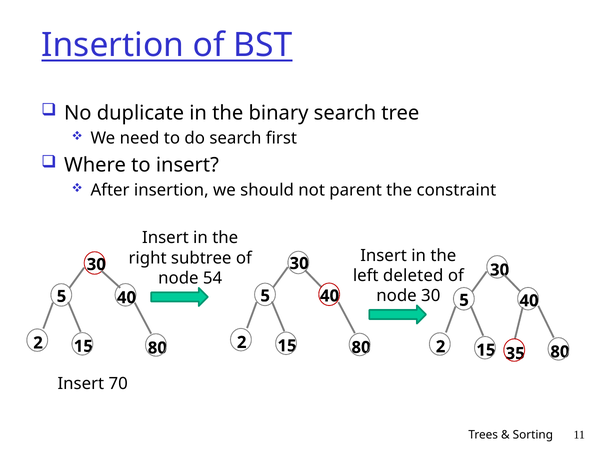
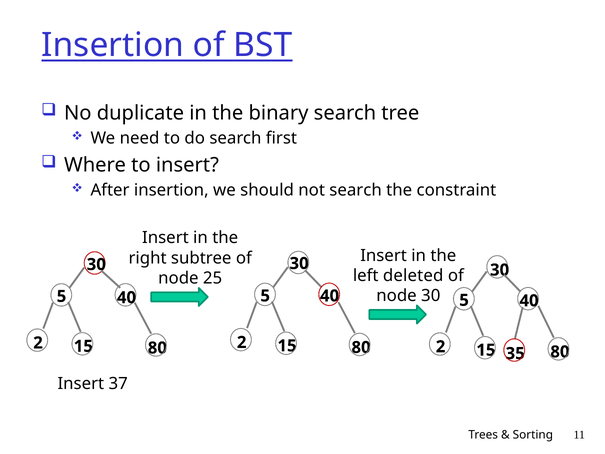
not parent: parent -> search (356, 190)
54: 54 -> 25 (213, 278)
70: 70 -> 37 (118, 384)
